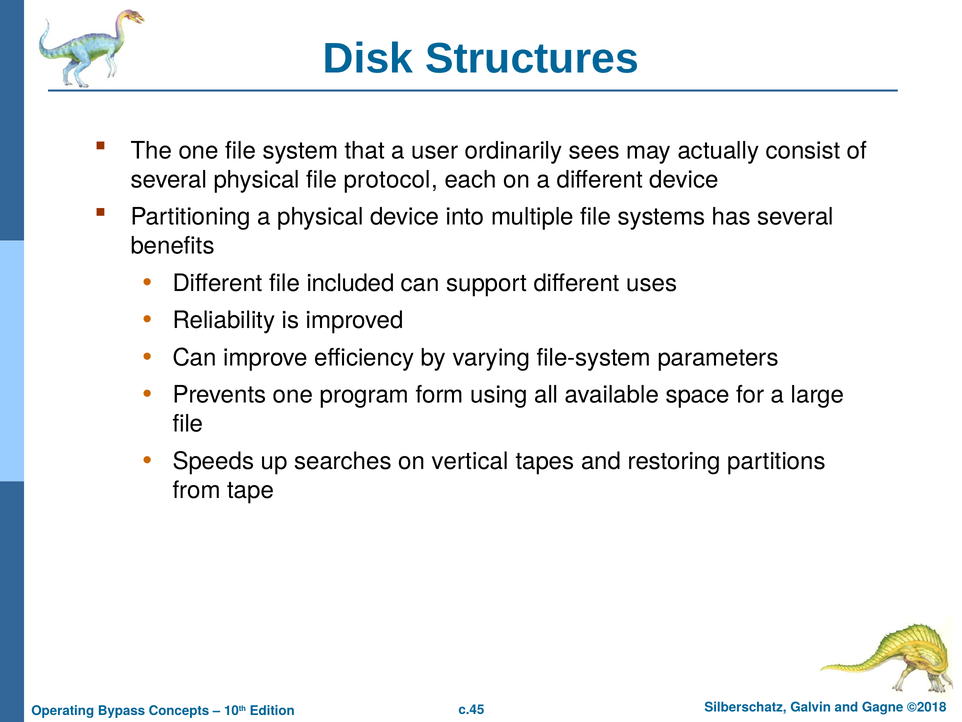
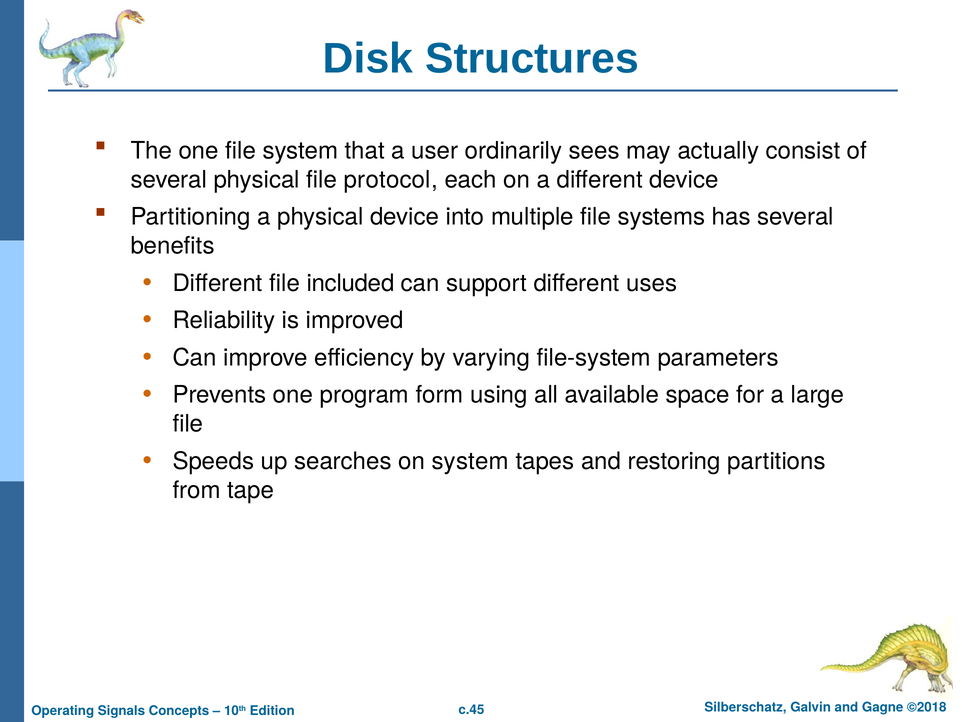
on vertical: vertical -> system (470, 461)
Bypass: Bypass -> Signals (121, 710)
